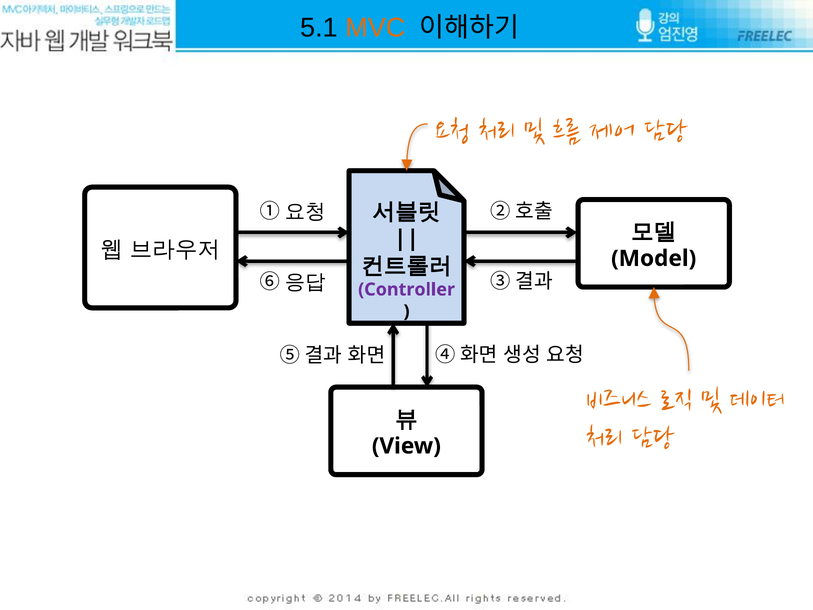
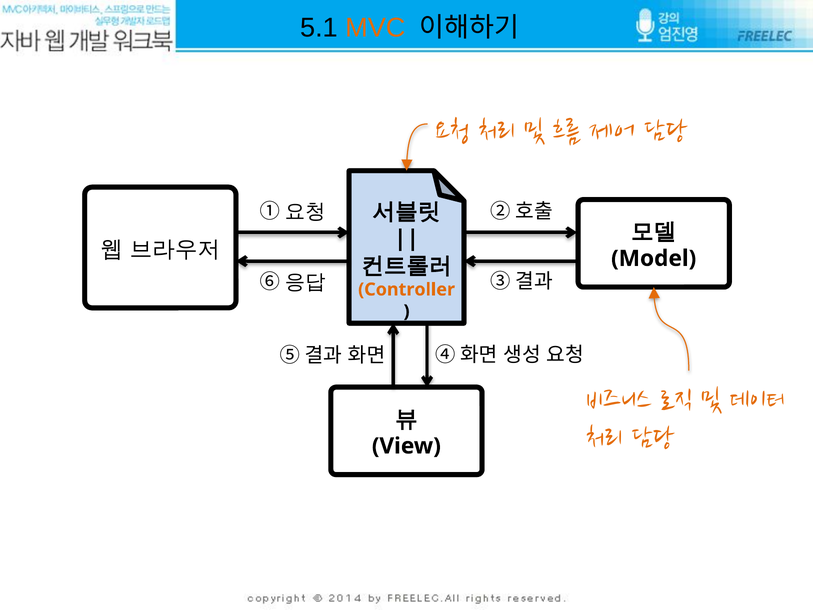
Controller colour: purple -> orange (407, 289)
